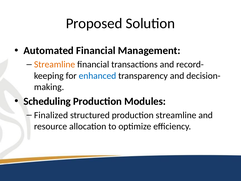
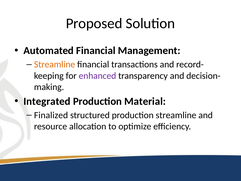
enhanced colour: blue -> purple (97, 76)
Scheduling: Scheduling -> Integrated (47, 101)
Modules: Modules -> Material (145, 101)
